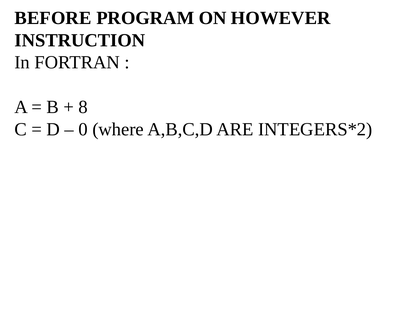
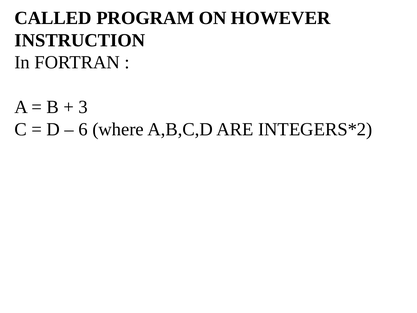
BEFORE: BEFORE -> CALLED (53, 18)
8: 8 -> 3 (83, 107)
0: 0 -> 6 (83, 129)
